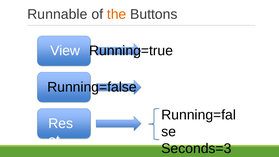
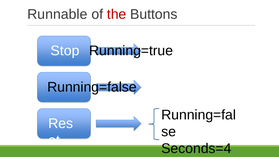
the colour: orange -> red (117, 14)
View: View -> Stop (65, 51)
Seconds=3: Seconds=3 -> Seconds=4 (196, 148)
